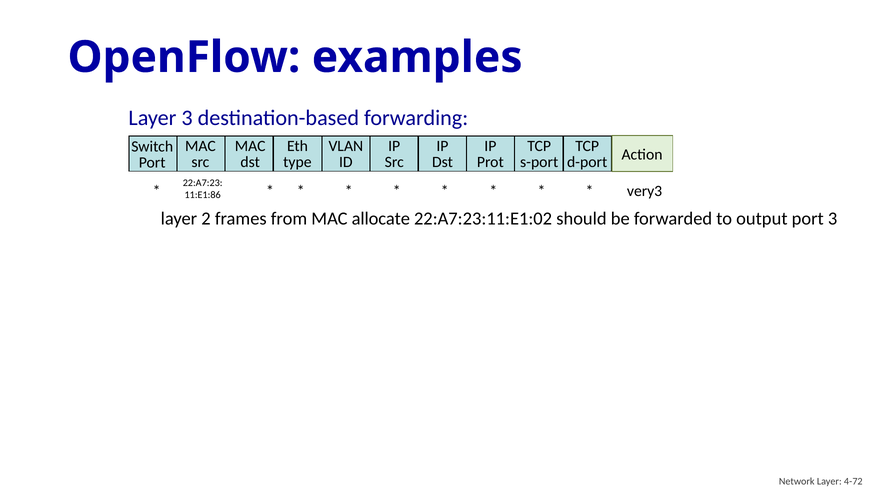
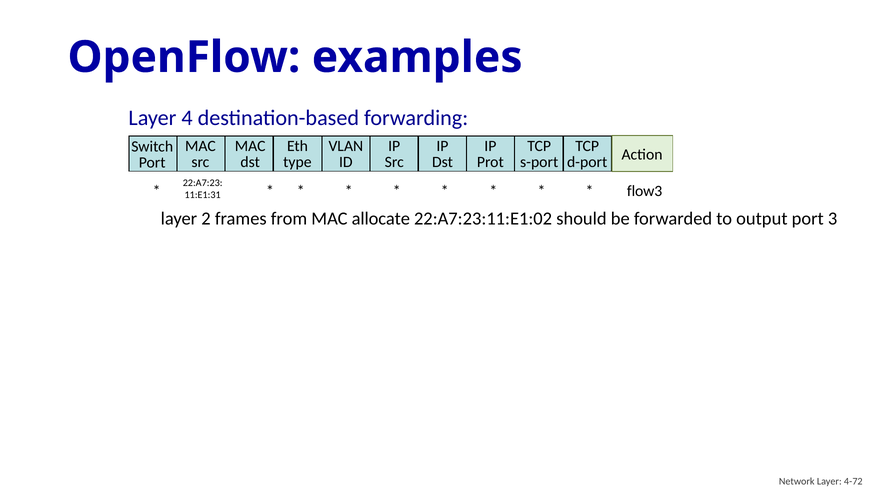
Layer 3: 3 -> 4 (187, 118)
very3: very3 -> flow3 (645, 191)
11:E1:86: 11:E1:86 -> 11:E1:31 (203, 195)
